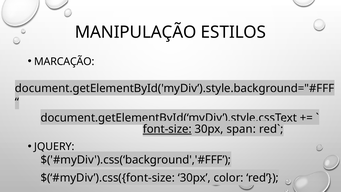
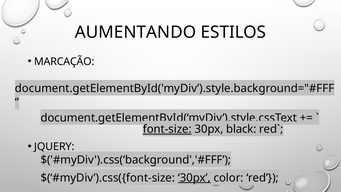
MANIPULAÇÃO: MANIPULAÇÃO -> AUMENTANDO (136, 32)
span: span -> black (241, 129)
30px underline: none -> present (194, 178)
